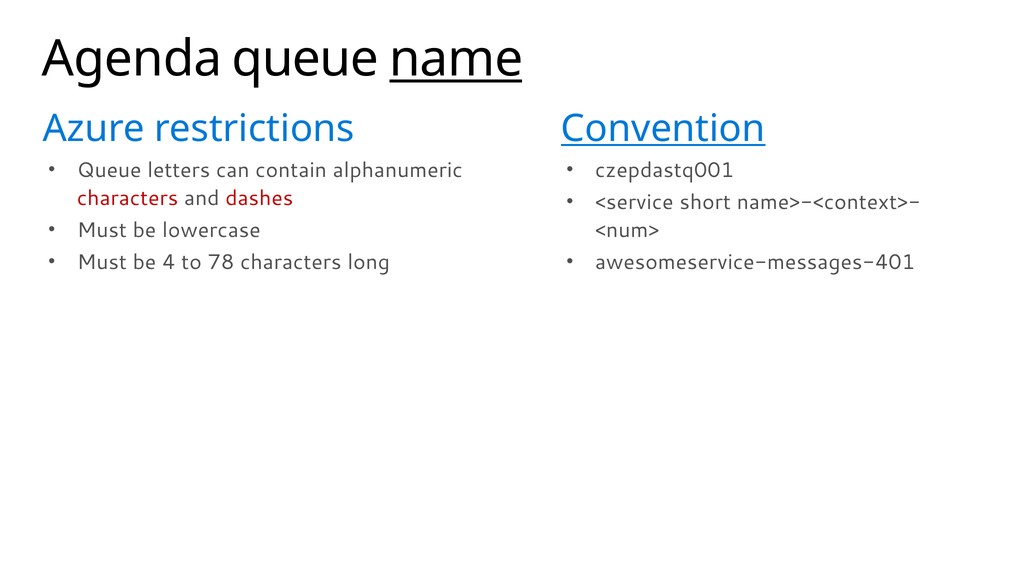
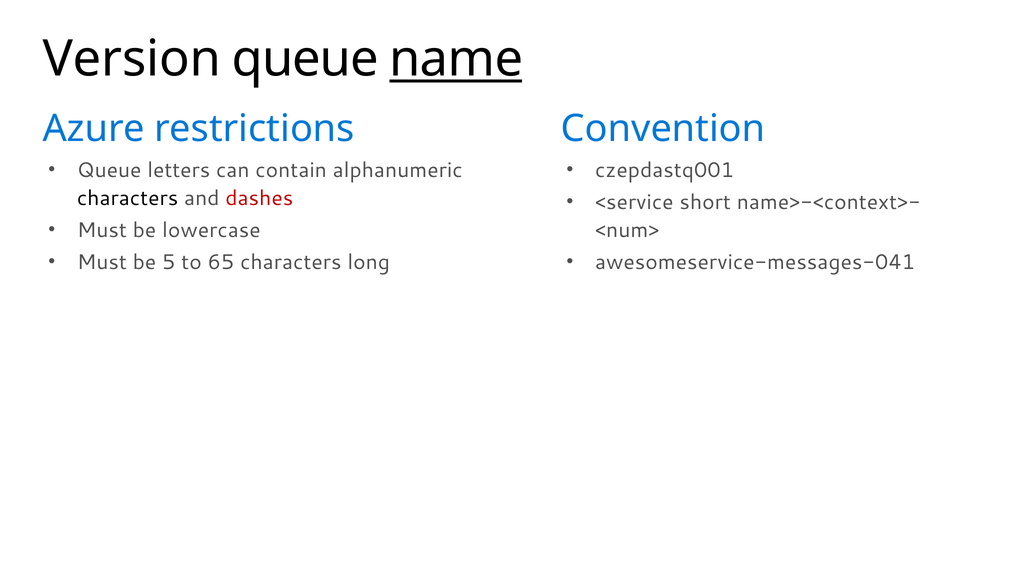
Agenda: Agenda -> Version (132, 59)
Convention underline: present -> none (663, 129)
characters colour: red -> black (128, 198)
4: 4 -> 5 (169, 262)
78: 78 -> 65 (221, 262)
awesomeservice-messages-401: awesomeservice-messages-401 -> awesomeservice-messages-041 (755, 262)
